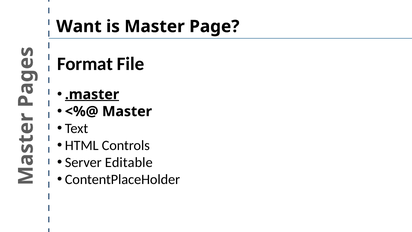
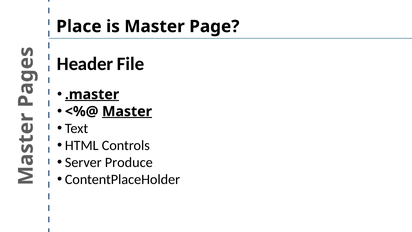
Want: Want -> Place (79, 26)
Format: Format -> Header (85, 64)
Master underline: none -> present (127, 111)
Editable: Editable -> Produce (129, 162)
